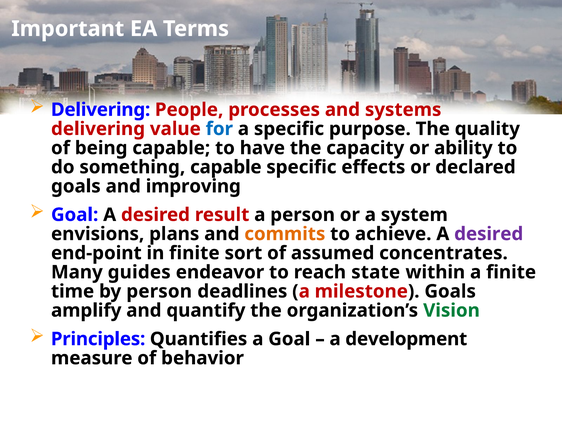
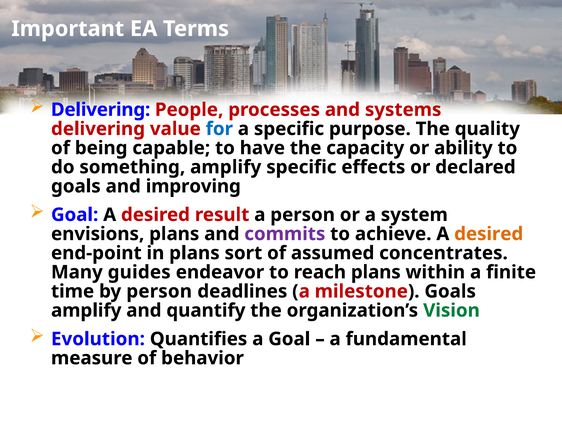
something capable: capable -> amplify (226, 167)
commits colour: orange -> purple (285, 234)
desired colour: purple -> orange (489, 234)
in finite: finite -> plans (194, 253)
reach state: state -> plans (376, 272)
Principles: Principles -> Evolution (98, 339)
development: development -> fundamental (406, 339)
